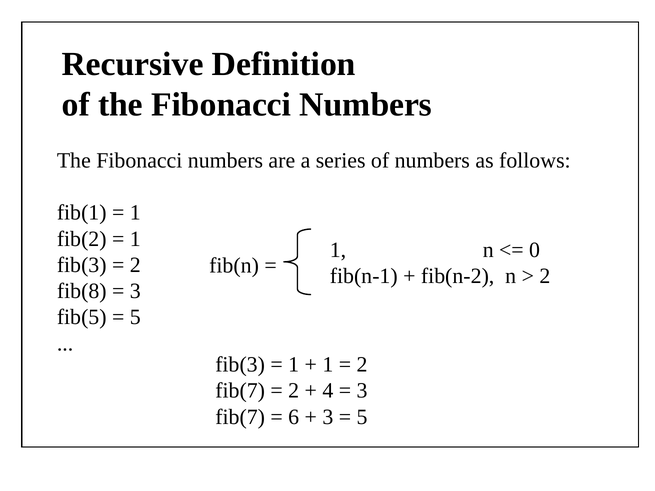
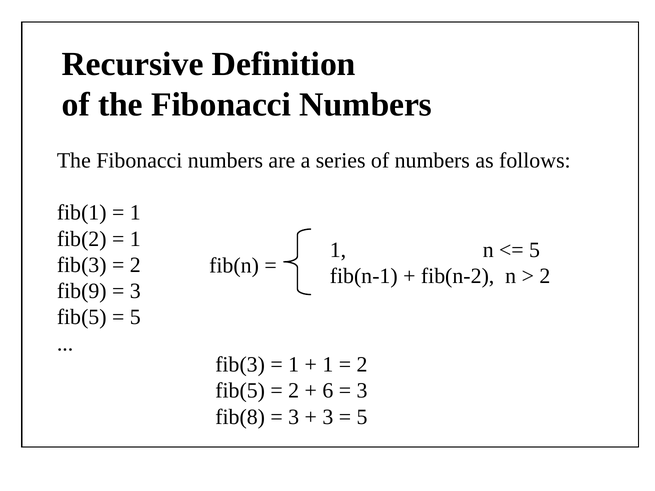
0: 0 -> 5 (535, 250)
fib(8: fib(8 -> fib(9 (82, 292)
fib(7: fib(7 -> fib(5 (240, 391)
4: 4 -> 6 (328, 391)
fib(7: fib(7 -> fib(8 (240, 417)
6: 6 -> 3 (294, 417)
